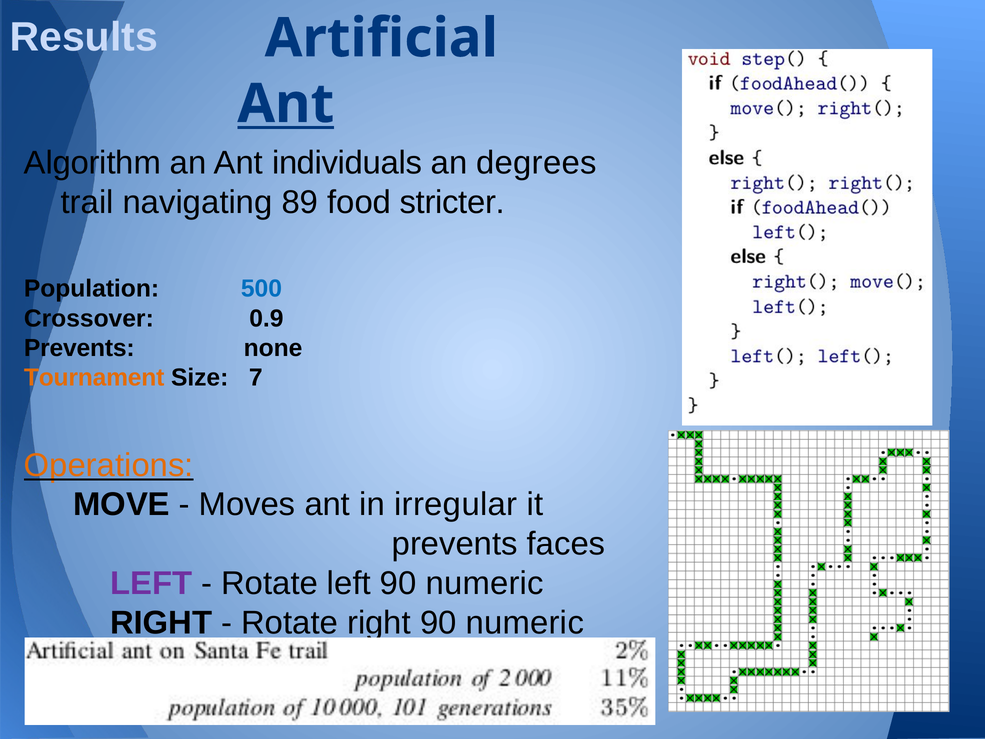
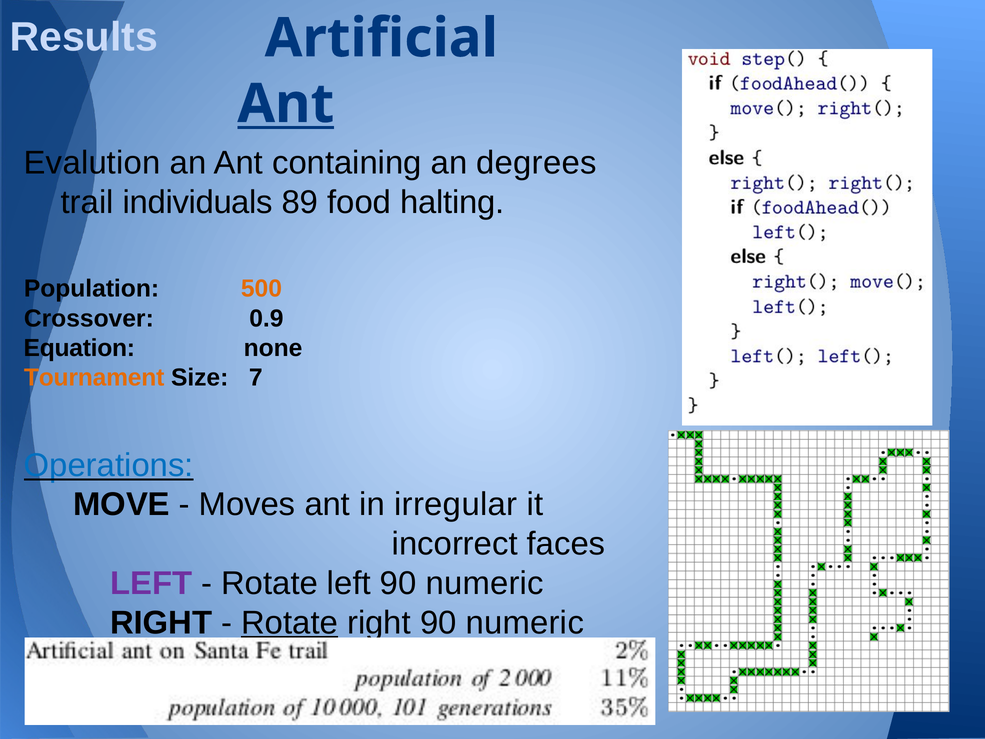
Algorithm: Algorithm -> Evalution (92, 163)
individuals: individuals -> containing (347, 163)
navigating: navigating -> individuals (198, 202)
stricter: stricter -> halting (452, 202)
500 colour: blue -> orange (261, 289)
Prevents: Prevents -> Equation (79, 348)
Operations colour: orange -> blue (109, 465)
prevents: prevents -> incorrect (455, 544)
Rotate underline: none -> present (290, 623)
